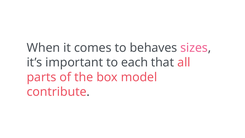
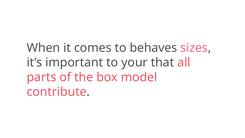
each: each -> your (134, 62)
